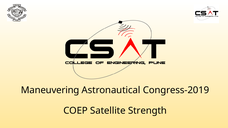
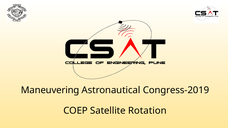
Strength: Strength -> Rotation (147, 111)
